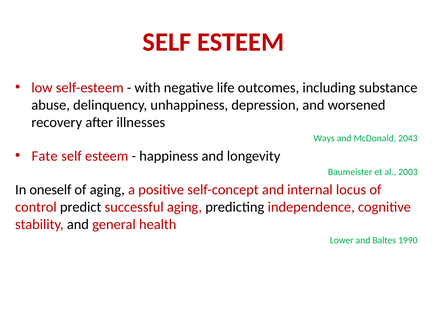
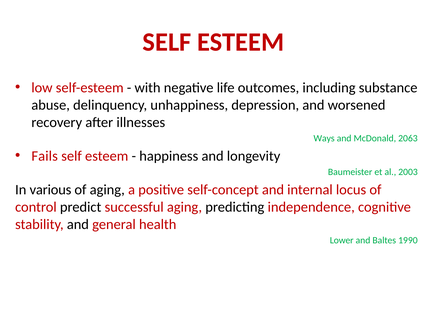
2043: 2043 -> 2063 (408, 138)
Fate: Fate -> Fails (45, 156)
oneself: oneself -> various (50, 190)
